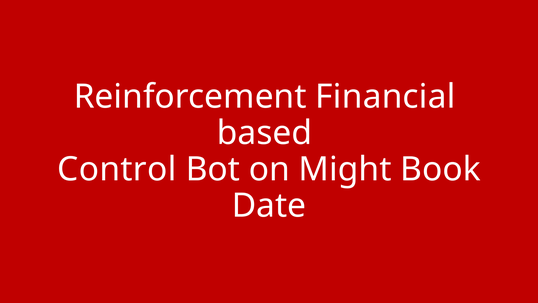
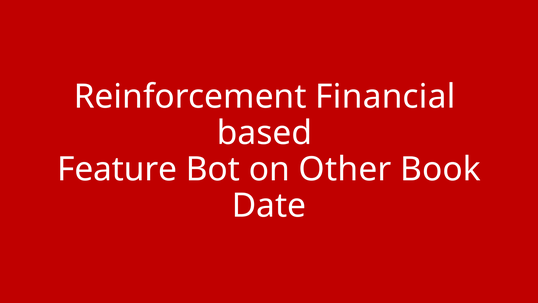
Control: Control -> Feature (117, 169)
Might: Might -> Other (345, 169)
